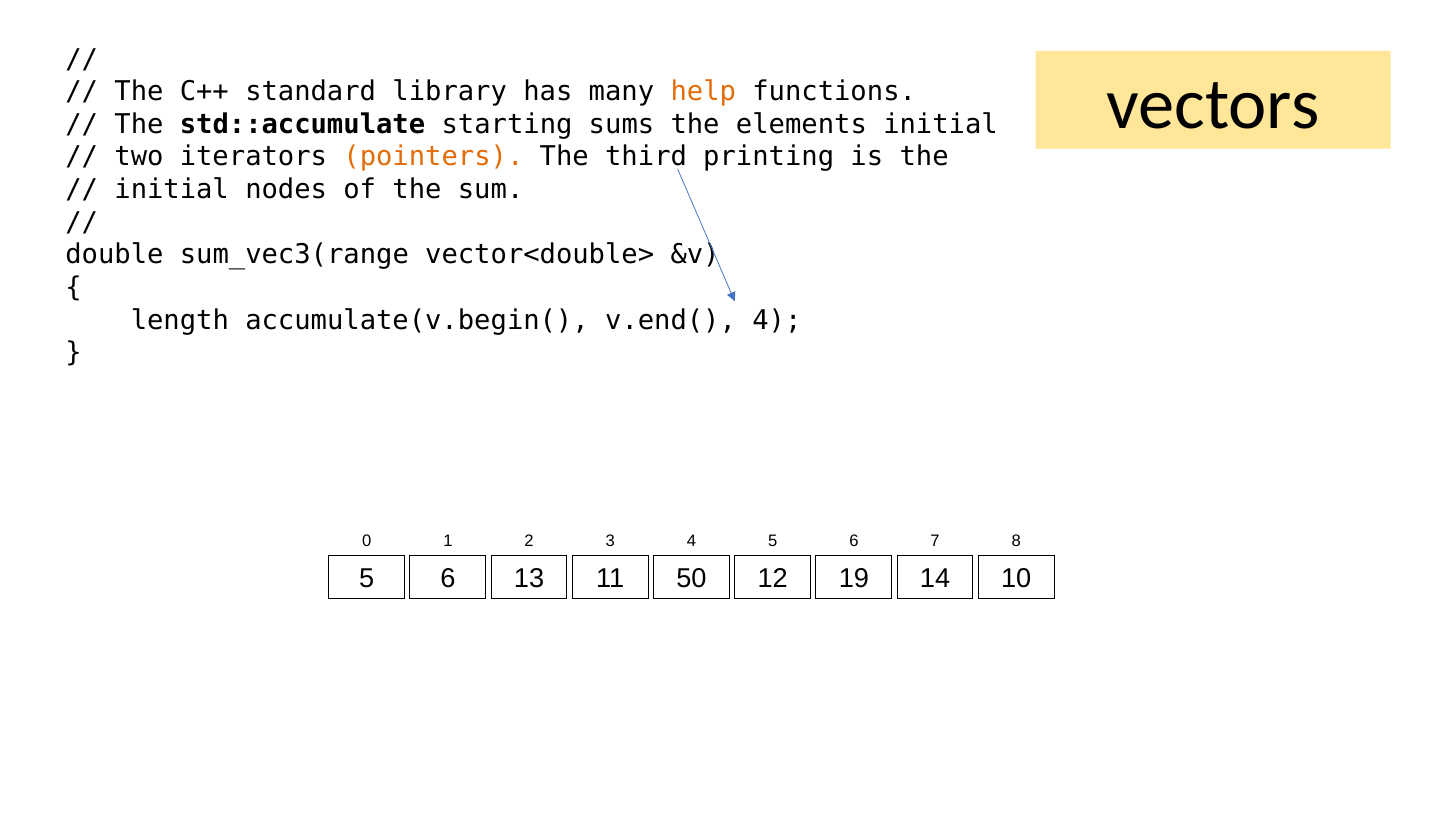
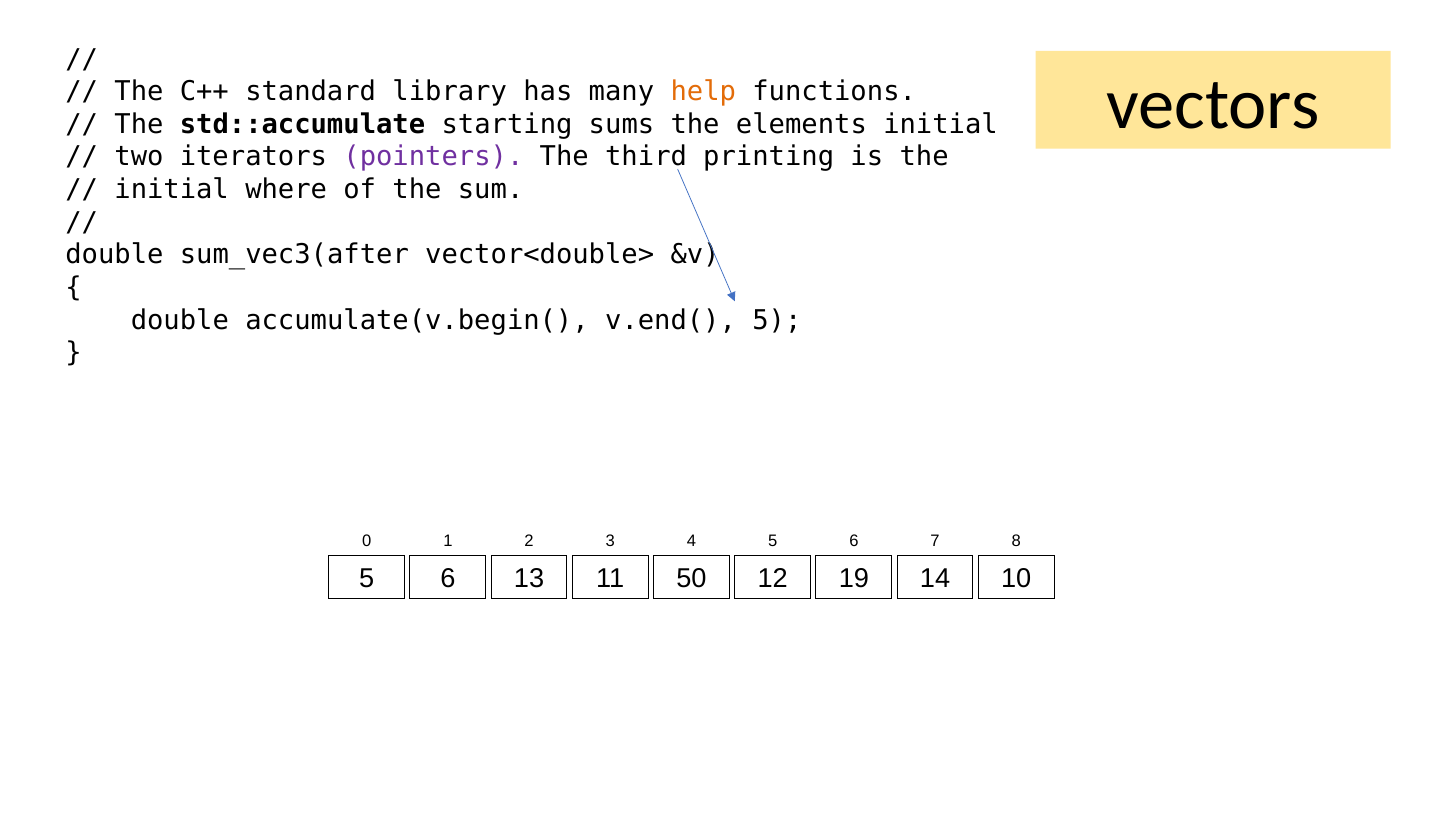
pointers colour: orange -> purple (433, 157)
nodes: nodes -> where (286, 190)
sum_vec3(range: sum_vec3(range -> sum_vec3(after (294, 255)
length: length -> double (180, 320)
v.end( 4: 4 -> 5 (777, 320)
